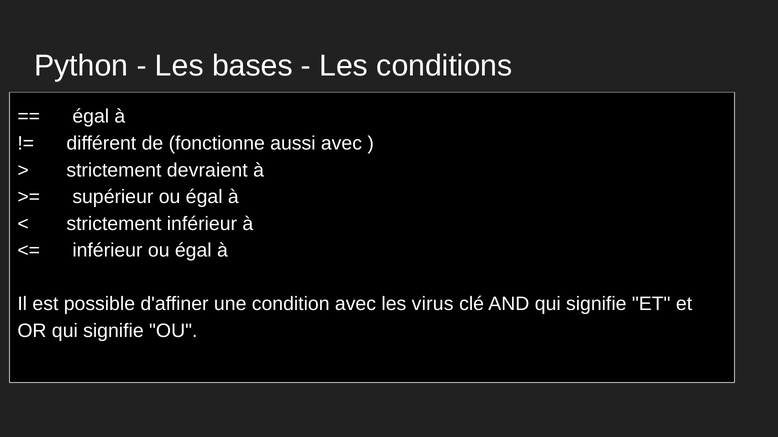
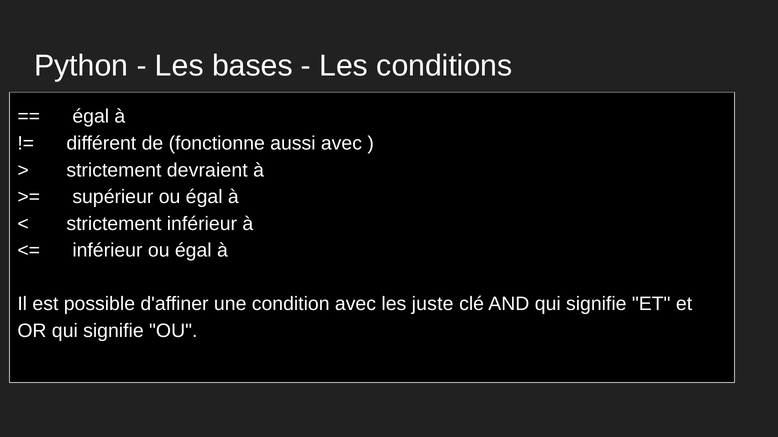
virus: virus -> juste (433, 305)
